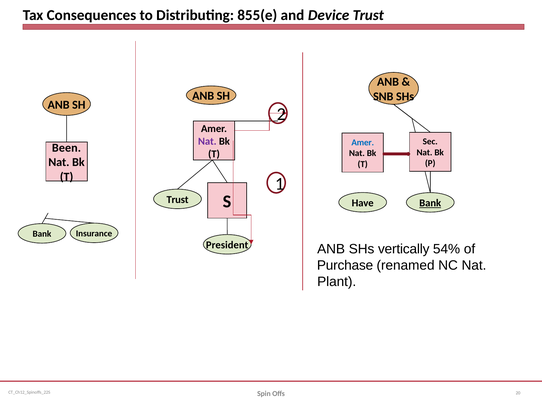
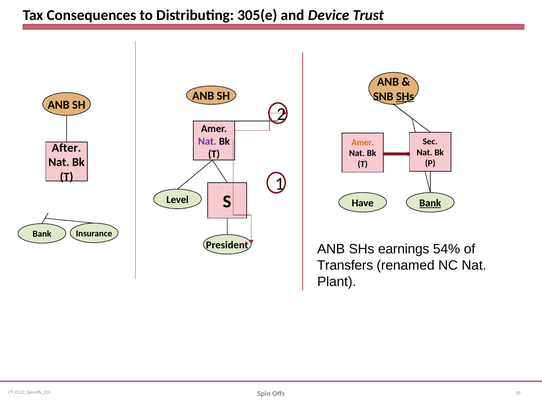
855(e: 855(e -> 305(e (257, 15)
SHs underline: none -> present (405, 96)
Amer colour: blue -> orange (363, 142)
Been: Been -> After (66, 148)
Trust: Trust -> Level (178, 199)
vertically: vertically -> earnings (404, 249)
Purchase: Purchase -> Transfers (345, 265)
